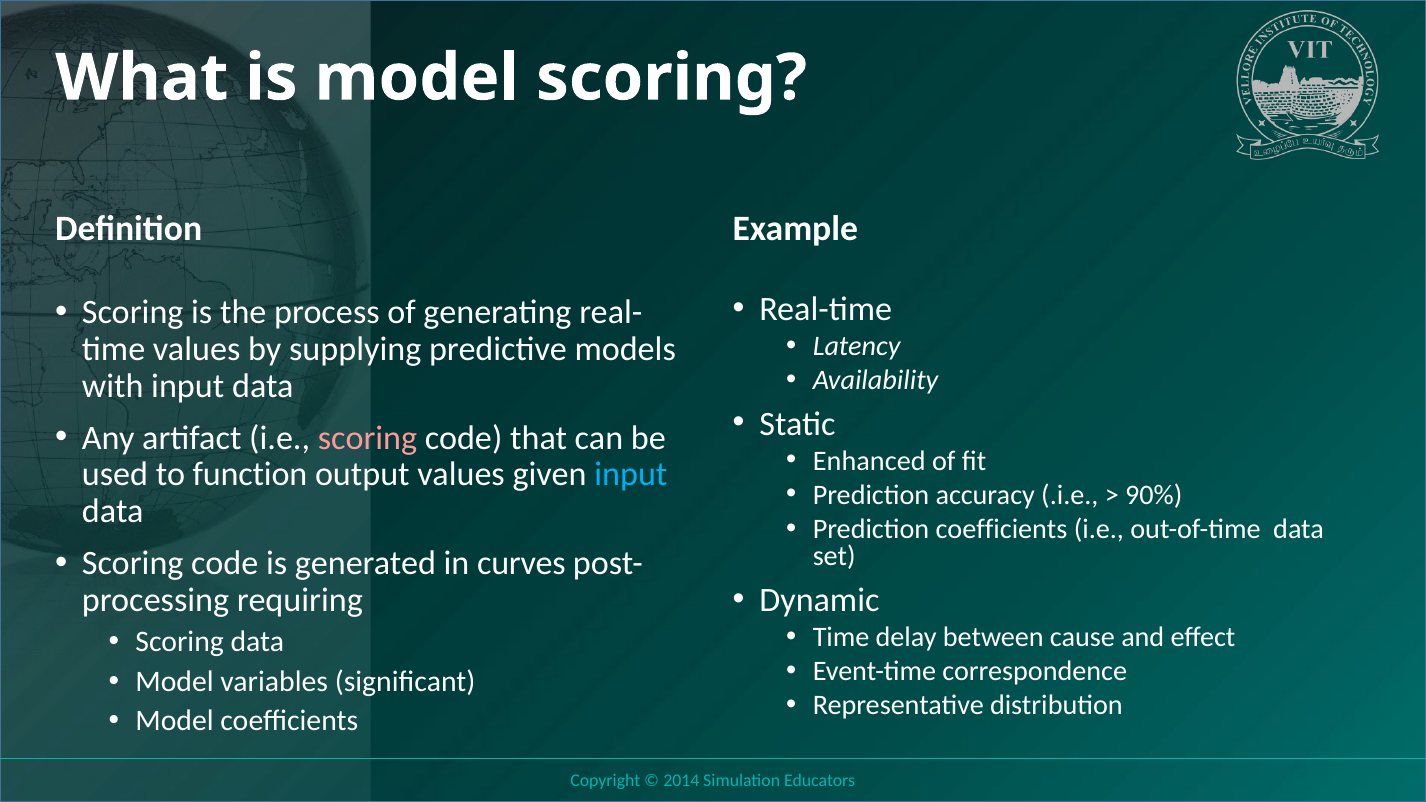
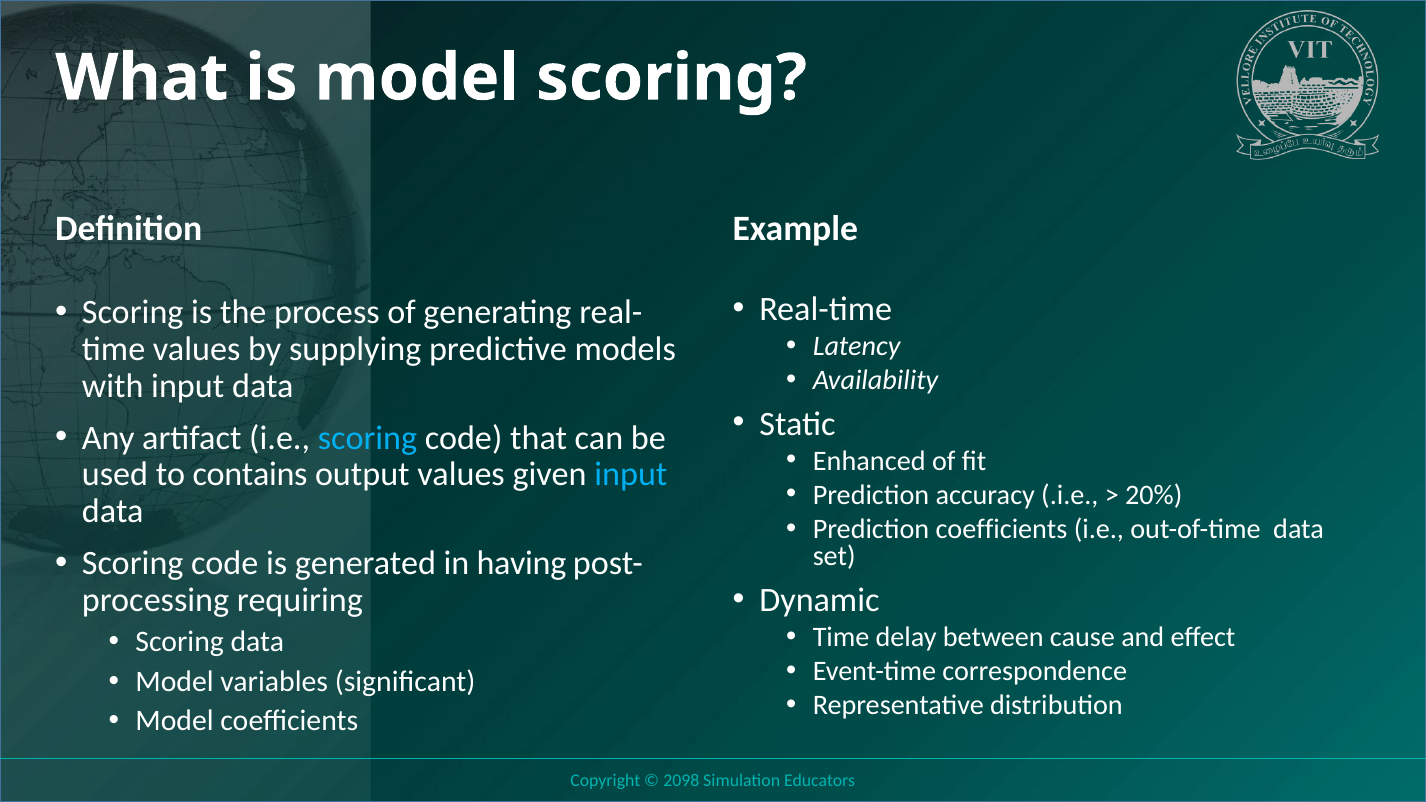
scoring colour: pink -> light blue (367, 438)
function: function -> contains (250, 475)
90%: 90% -> 20% (1154, 495)
curves: curves -> having (521, 563)
2014: 2014 -> 2098 (681, 781)
